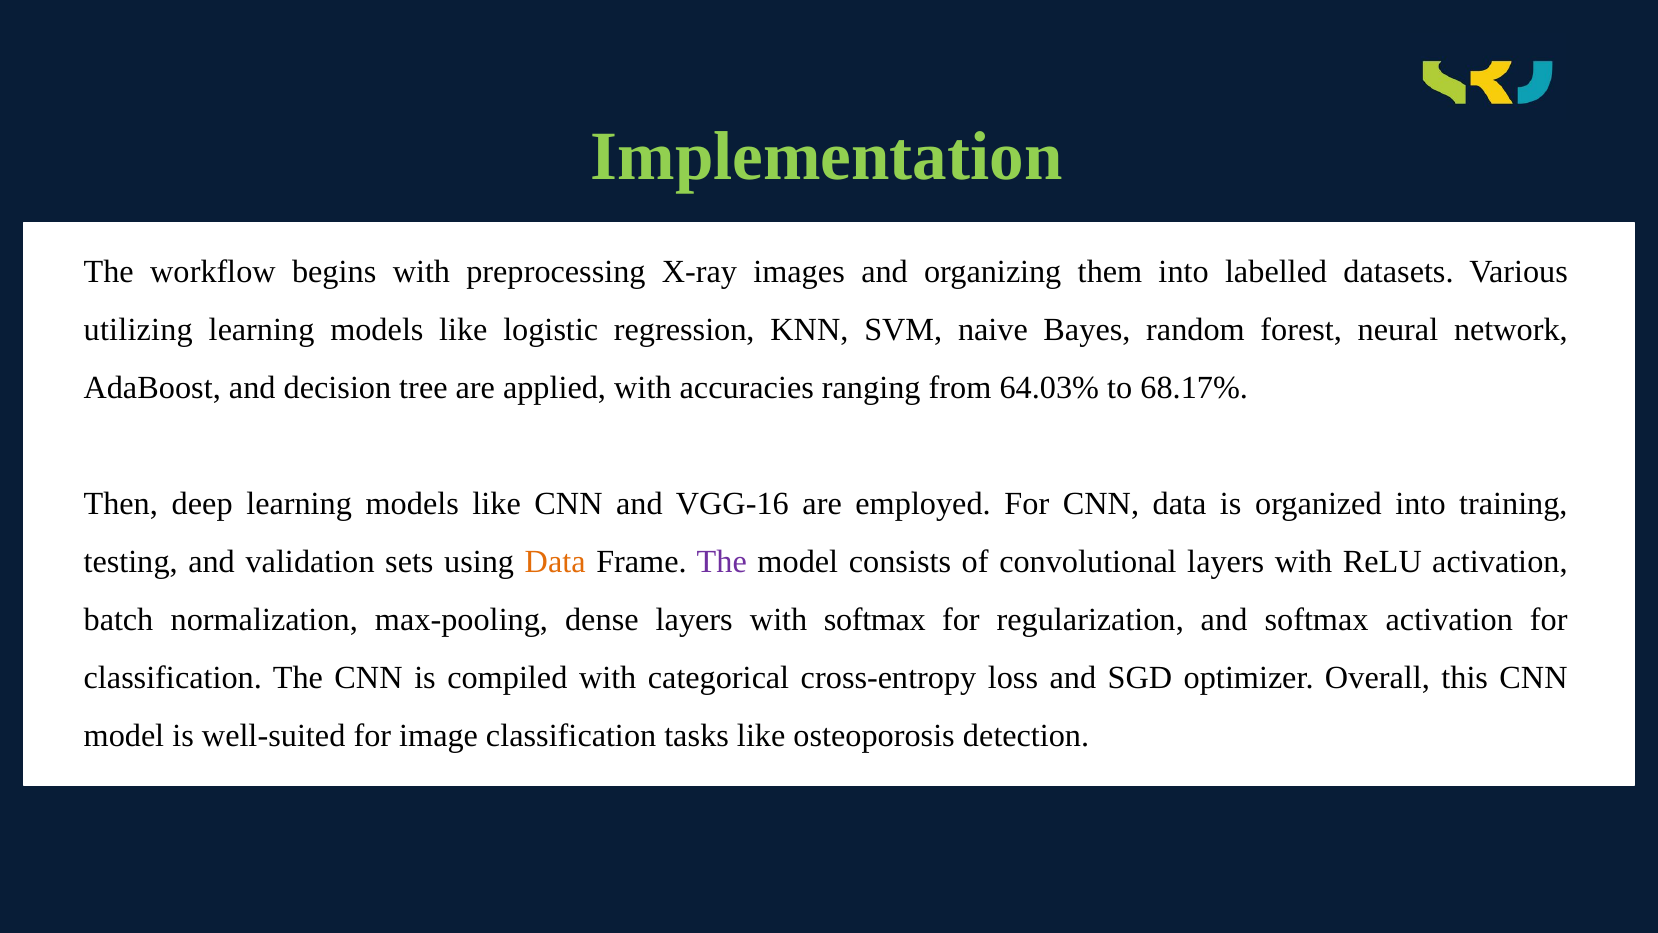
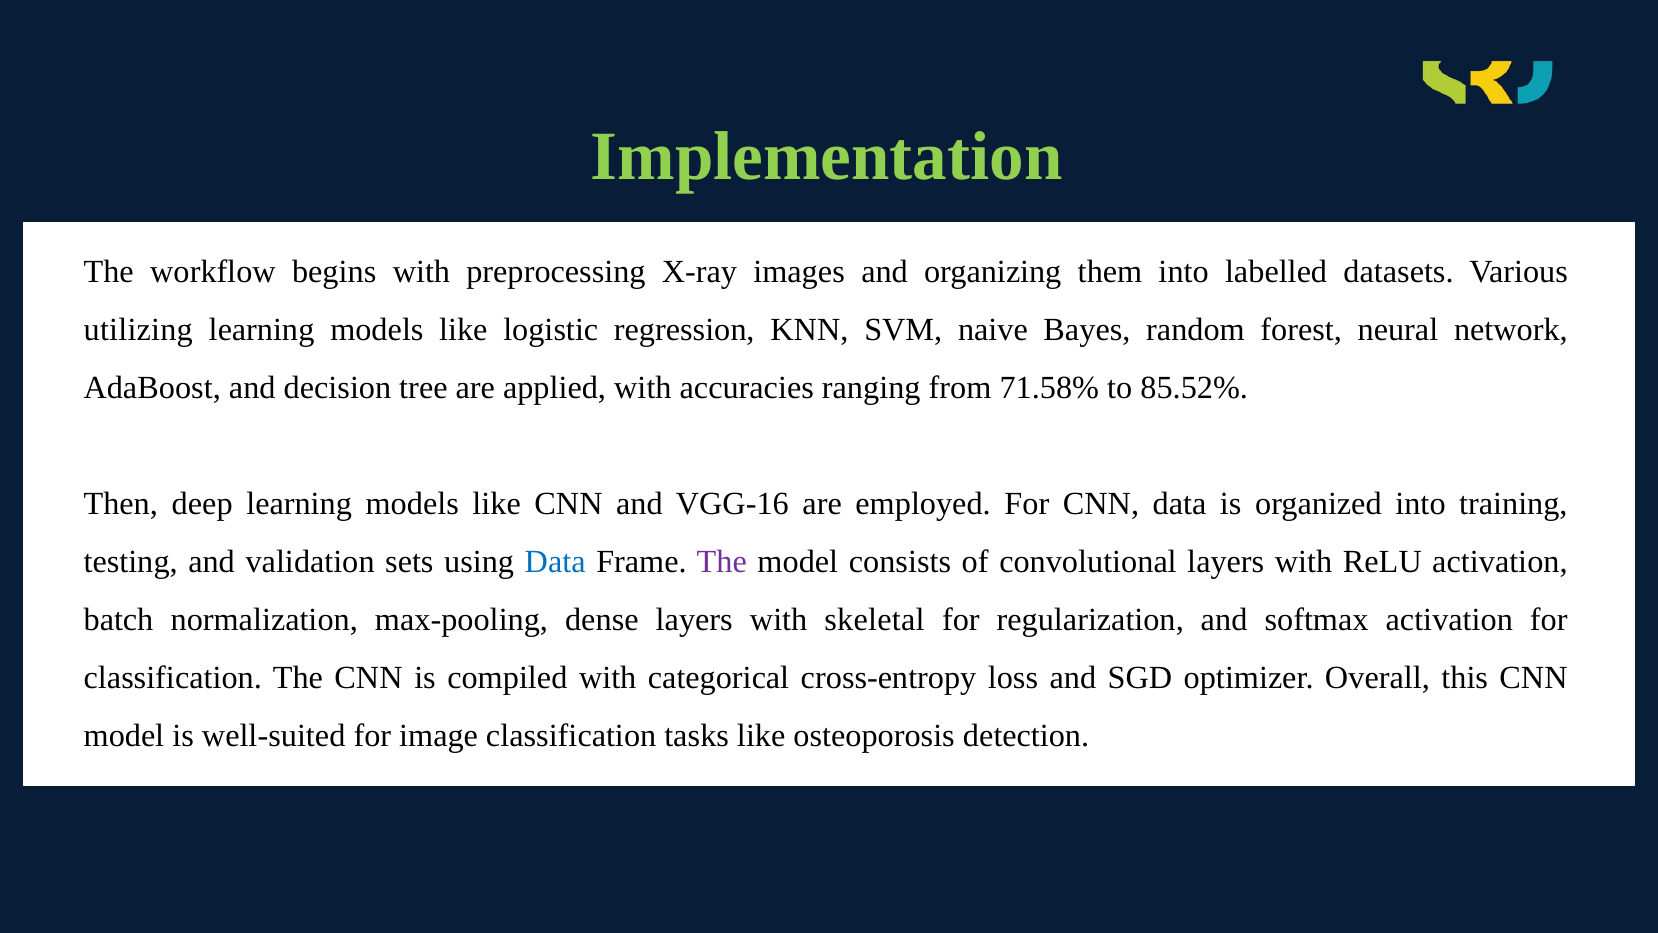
64.03%: 64.03% -> 71.58% (1049, 388)
68.17%: 68.17% -> 85.52% (1194, 388)
Data colour: orange -> blue (555, 562)
with softmax: softmax -> skeletal (874, 620)
